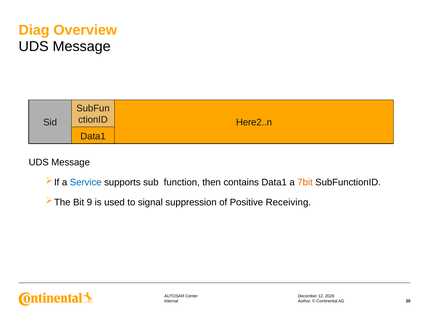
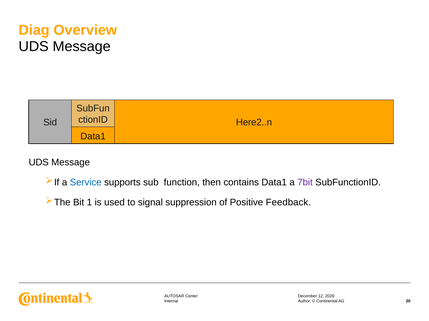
7bit colour: orange -> purple (305, 183)
9: 9 -> 1 (89, 203)
Receiving: Receiving -> Feedback (288, 203)
